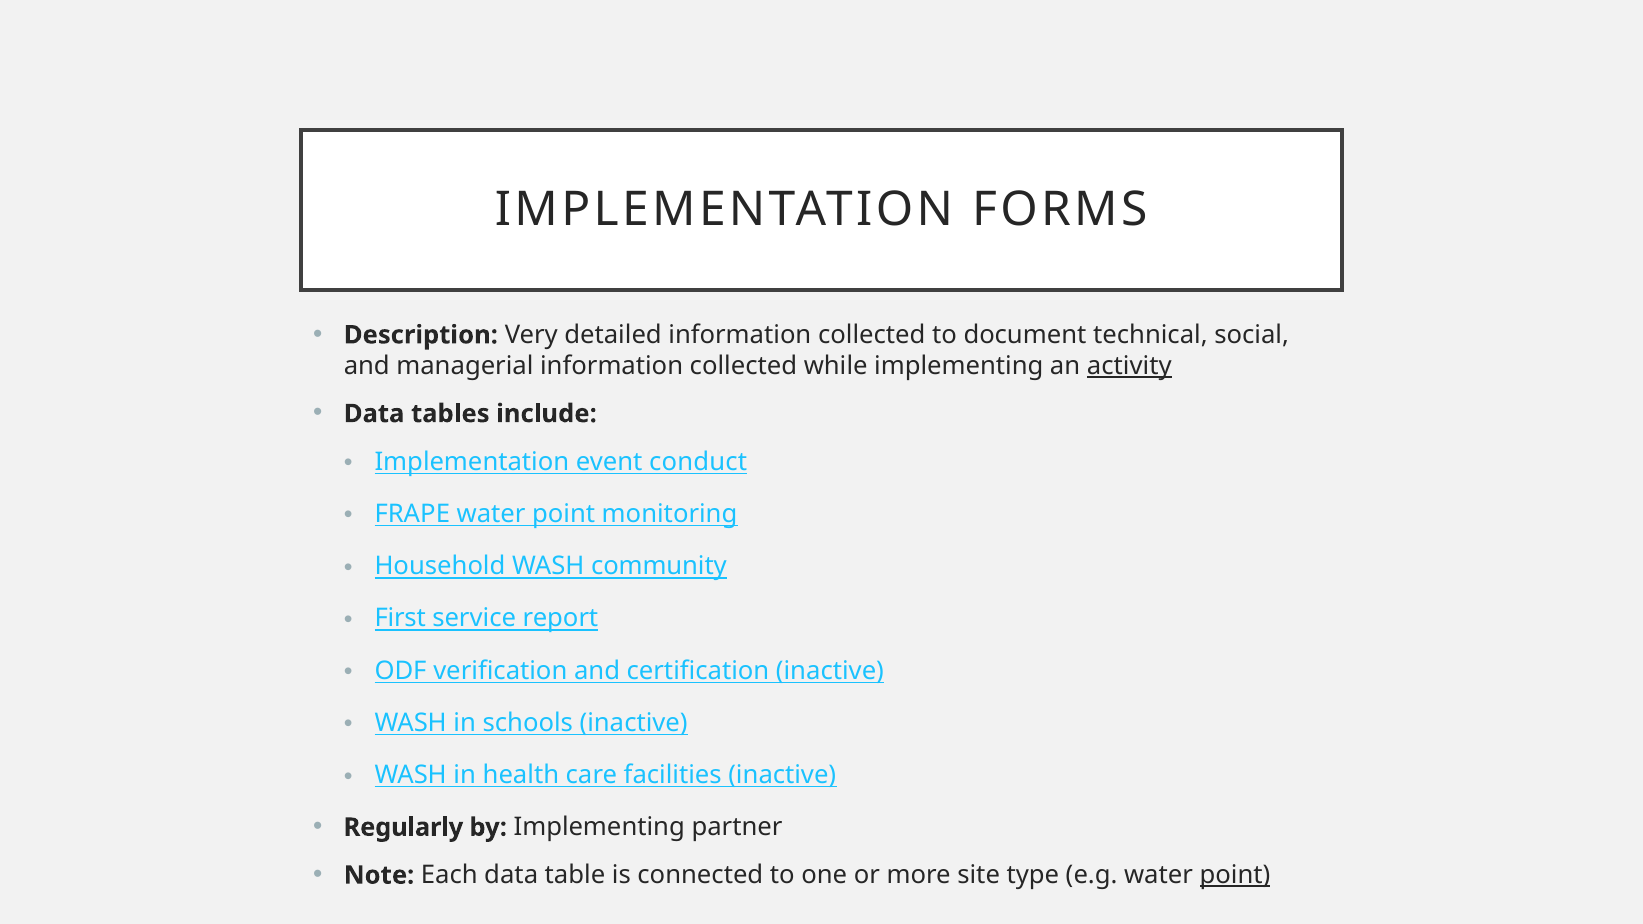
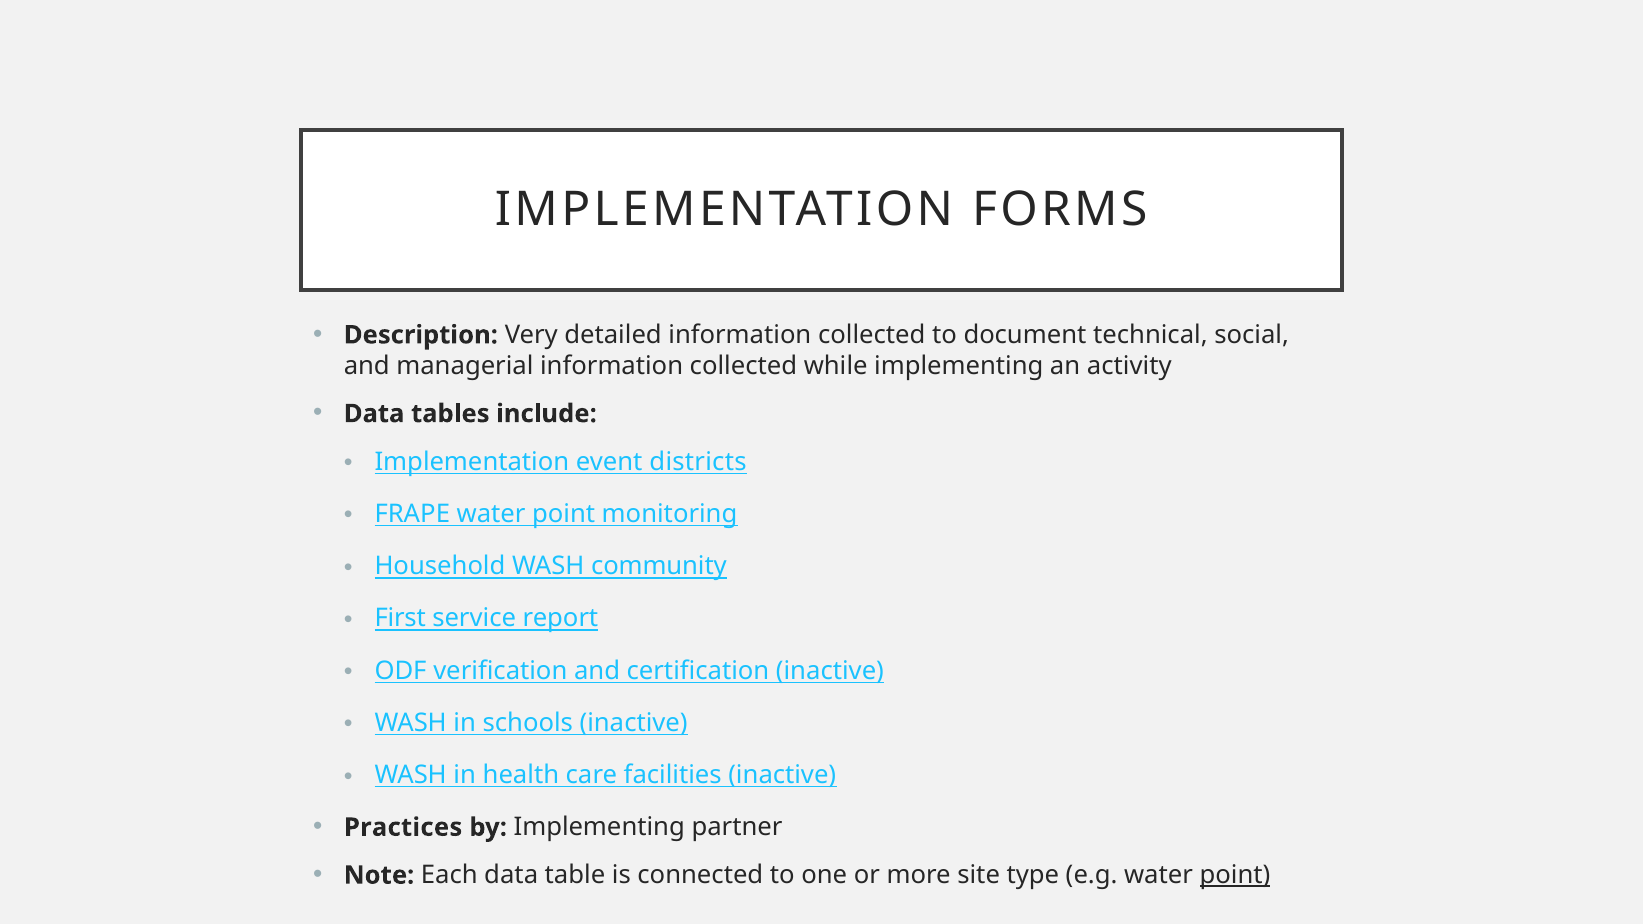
activity underline: present -> none (1129, 366)
conduct: conduct -> districts (698, 462)
Regularly: Regularly -> Practices (403, 827)
